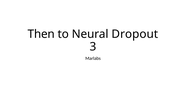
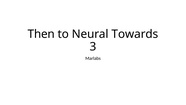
Dropout: Dropout -> Towards (135, 34)
